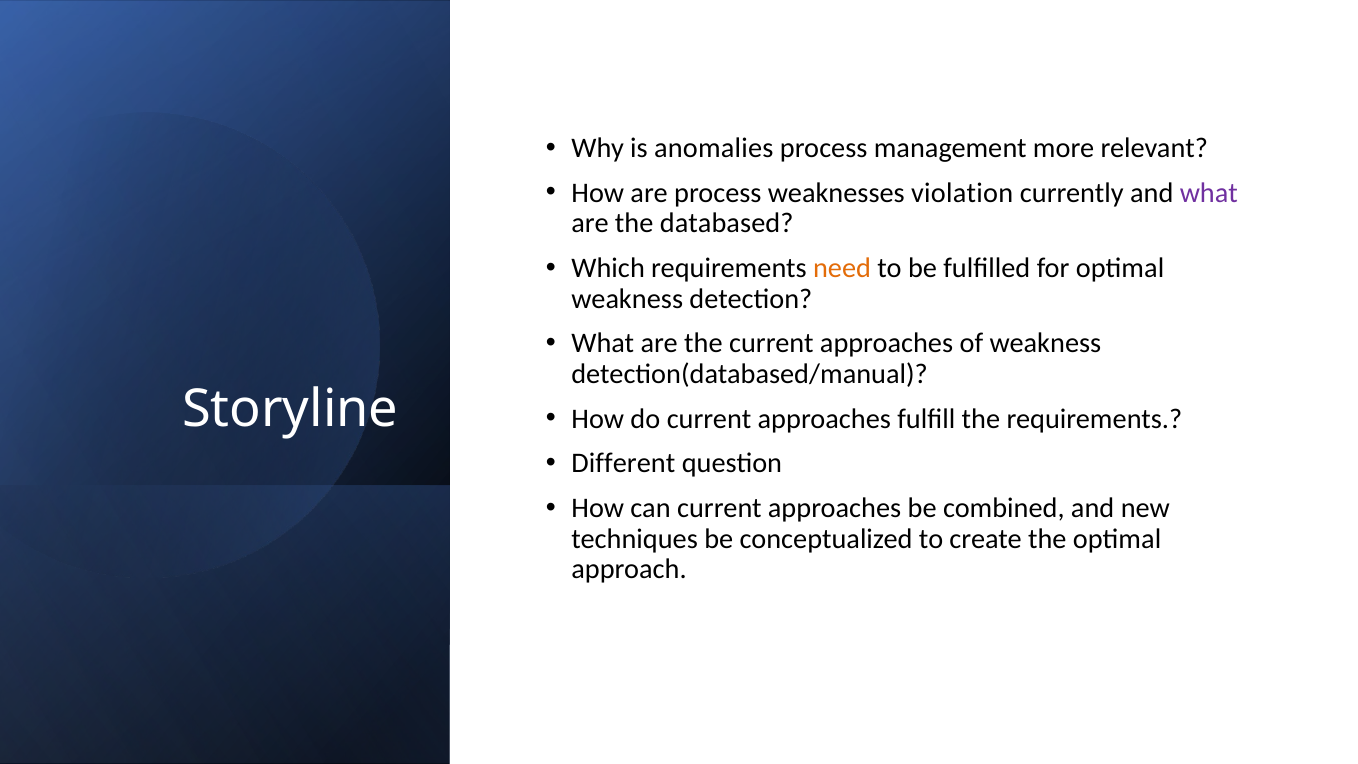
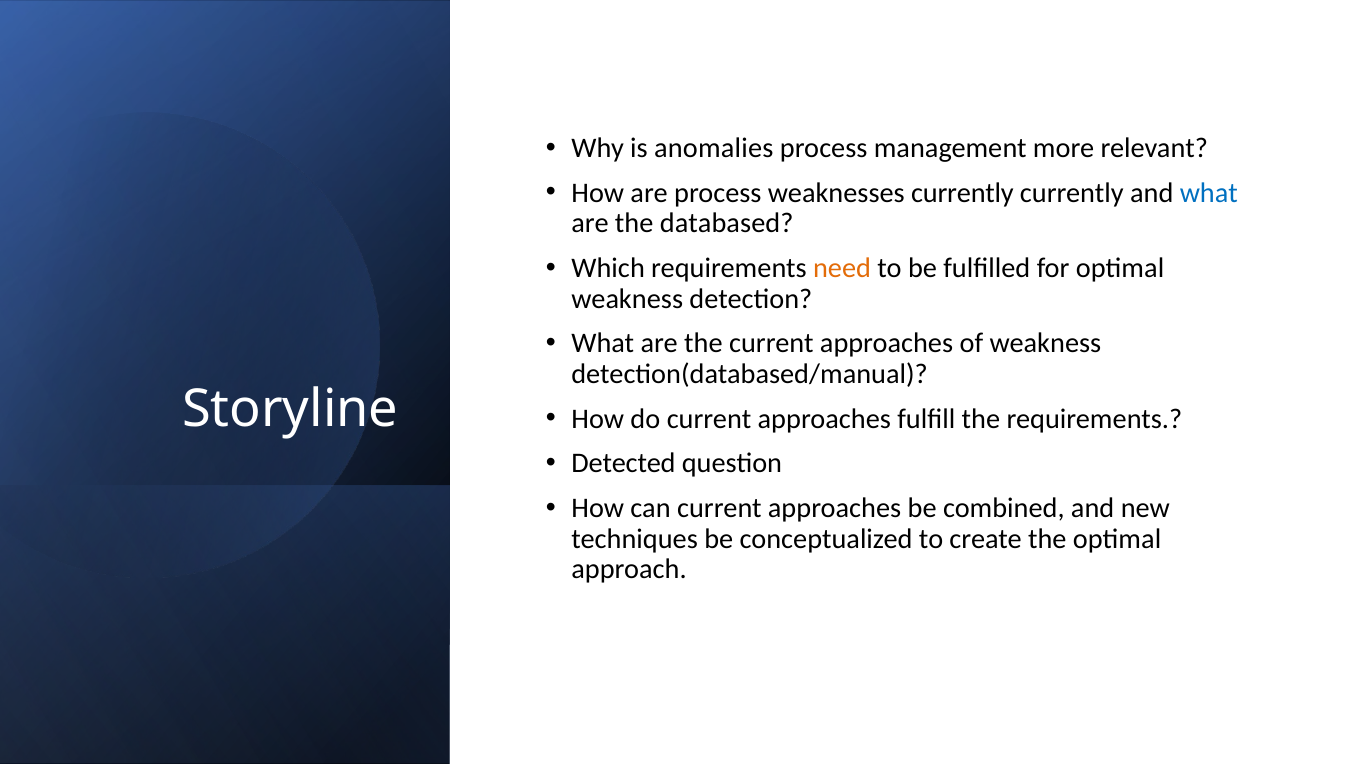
weaknesses violation: violation -> currently (962, 193)
what colour: purple -> blue (1209, 193)
Different: Different -> Detected (623, 463)
